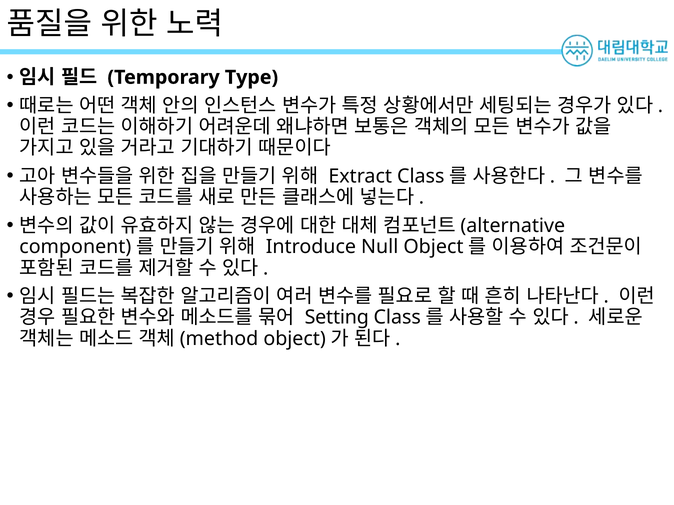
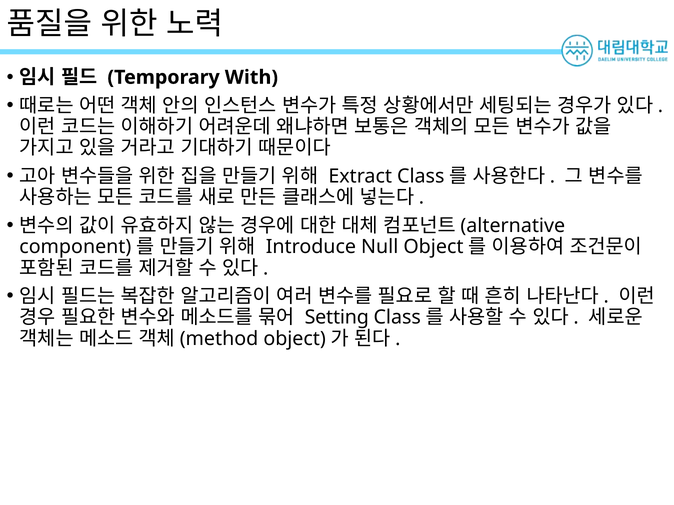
Type: Type -> With (251, 77)
